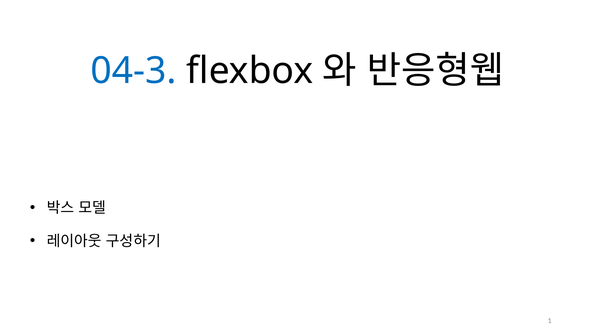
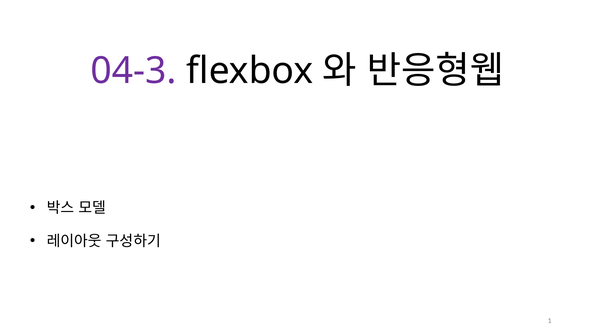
04-3 colour: blue -> purple (133, 71)
